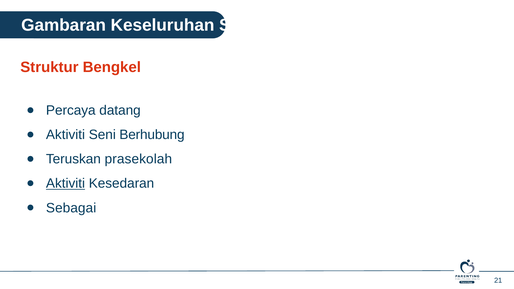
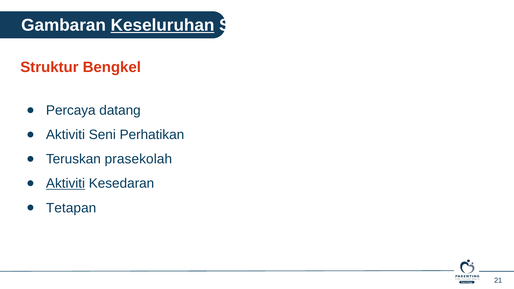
Keseluruhan underline: none -> present (163, 25)
Berhubung: Berhubung -> Perhatikan (152, 135)
Sebagai: Sebagai -> Tetapan (71, 208)
